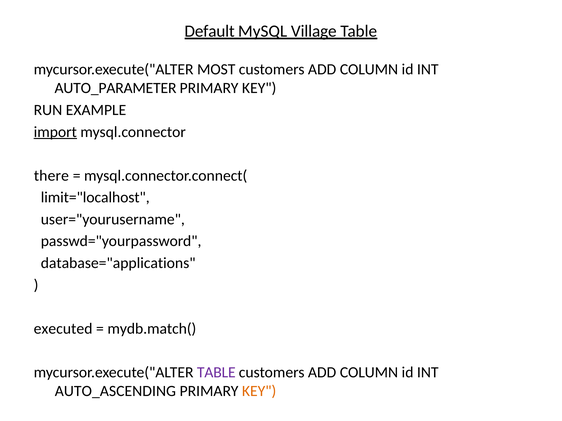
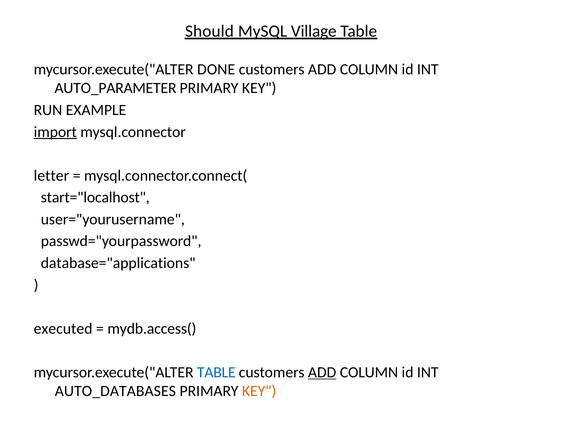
Default: Default -> Should (209, 31)
MOST: MOST -> DONE (216, 69)
there: there -> letter (51, 176)
limit="localhost: limit="localhost -> start="localhost (95, 198)
mydb.match(: mydb.match( -> mydb.access( (152, 329)
TABLE colour: purple -> blue (216, 373)
ADD underline: none -> present (322, 373)
AUTO_ASCENDING: AUTO_ASCENDING -> AUTO_DATABASES (115, 391)
